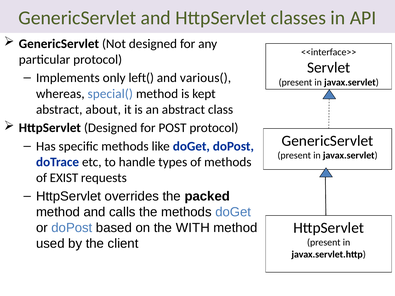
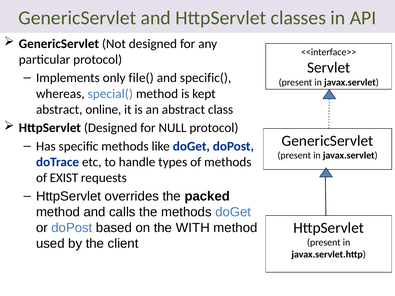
left(: left( -> file( (141, 78)
various(: various( -> specific( (206, 78)
about: about -> online (103, 110)
POST: POST -> NULL (173, 128)
